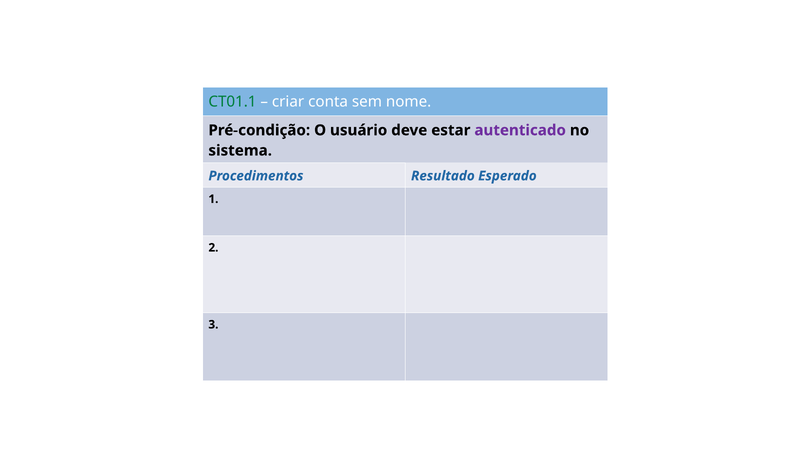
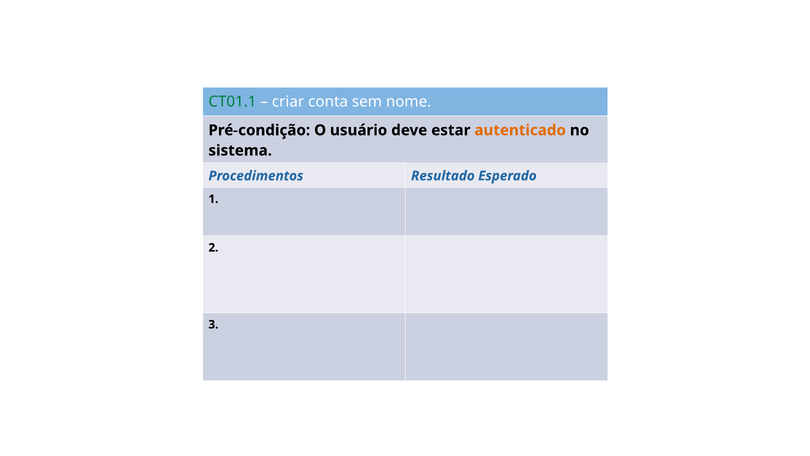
autenticado colour: purple -> orange (520, 130)
